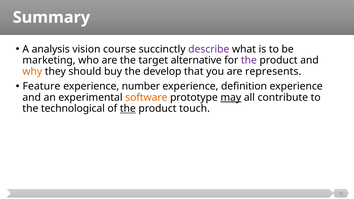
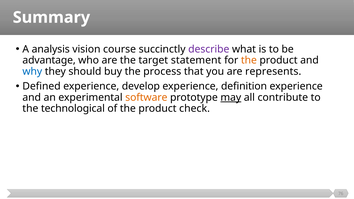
marketing: marketing -> advantage (49, 60)
alternative: alternative -> statement (196, 60)
the colour: purple -> orange (249, 60)
why colour: orange -> blue (32, 71)
develop: develop -> process (162, 71)
Feature: Feature -> Defined (42, 86)
number: number -> develop (141, 86)
the underline: present -> none (128, 109)
touch: touch -> check (195, 109)
